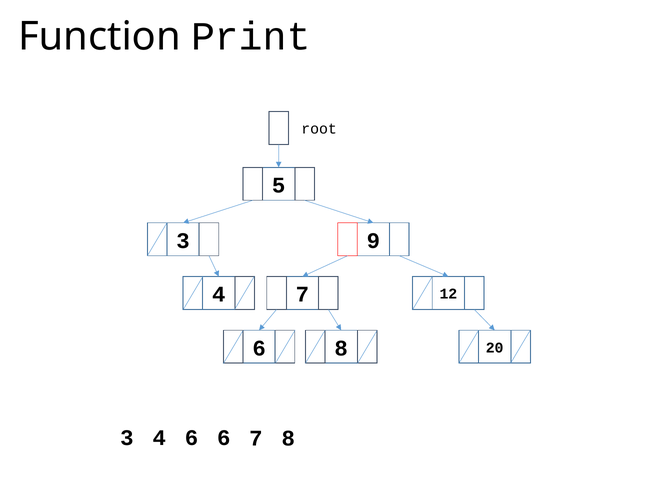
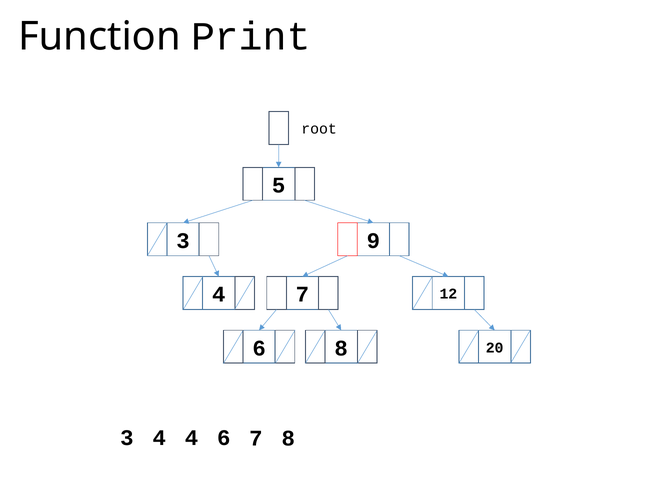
3 4 6: 6 -> 4 (191, 437)
